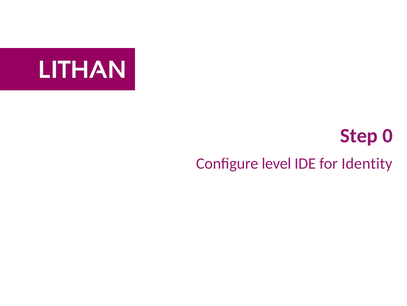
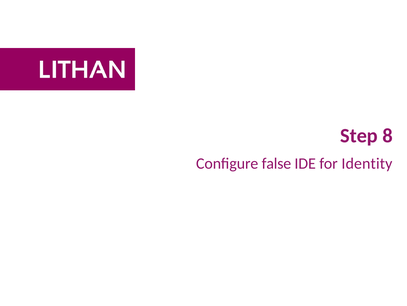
0: 0 -> 8 (388, 136)
level: level -> false (276, 163)
